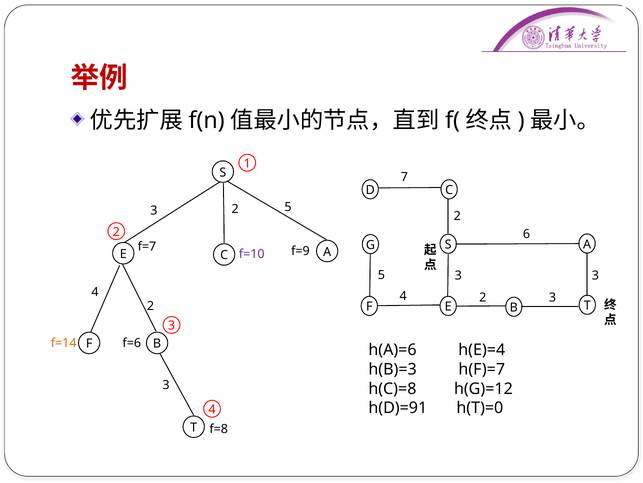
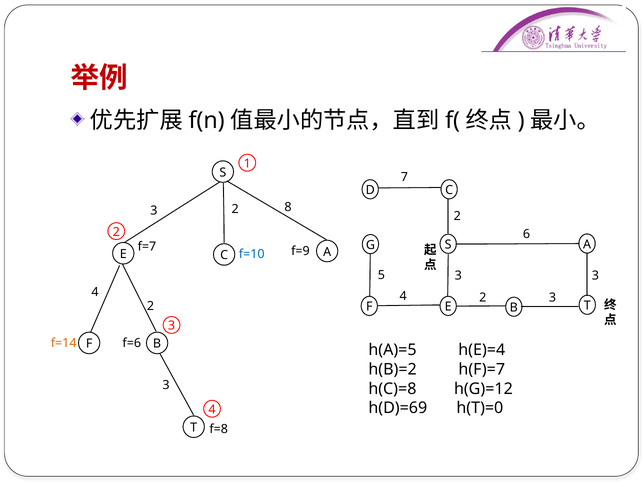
3 5: 5 -> 8 (288, 207)
f=10 colour: purple -> blue (252, 254)
h(A)=6: h(A)=6 -> h(A)=5 (392, 350)
h(B)=3: h(B)=3 -> h(B)=2 (393, 369)
h(D)=91: h(D)=91 -> h(D)=69 (398, 407)
